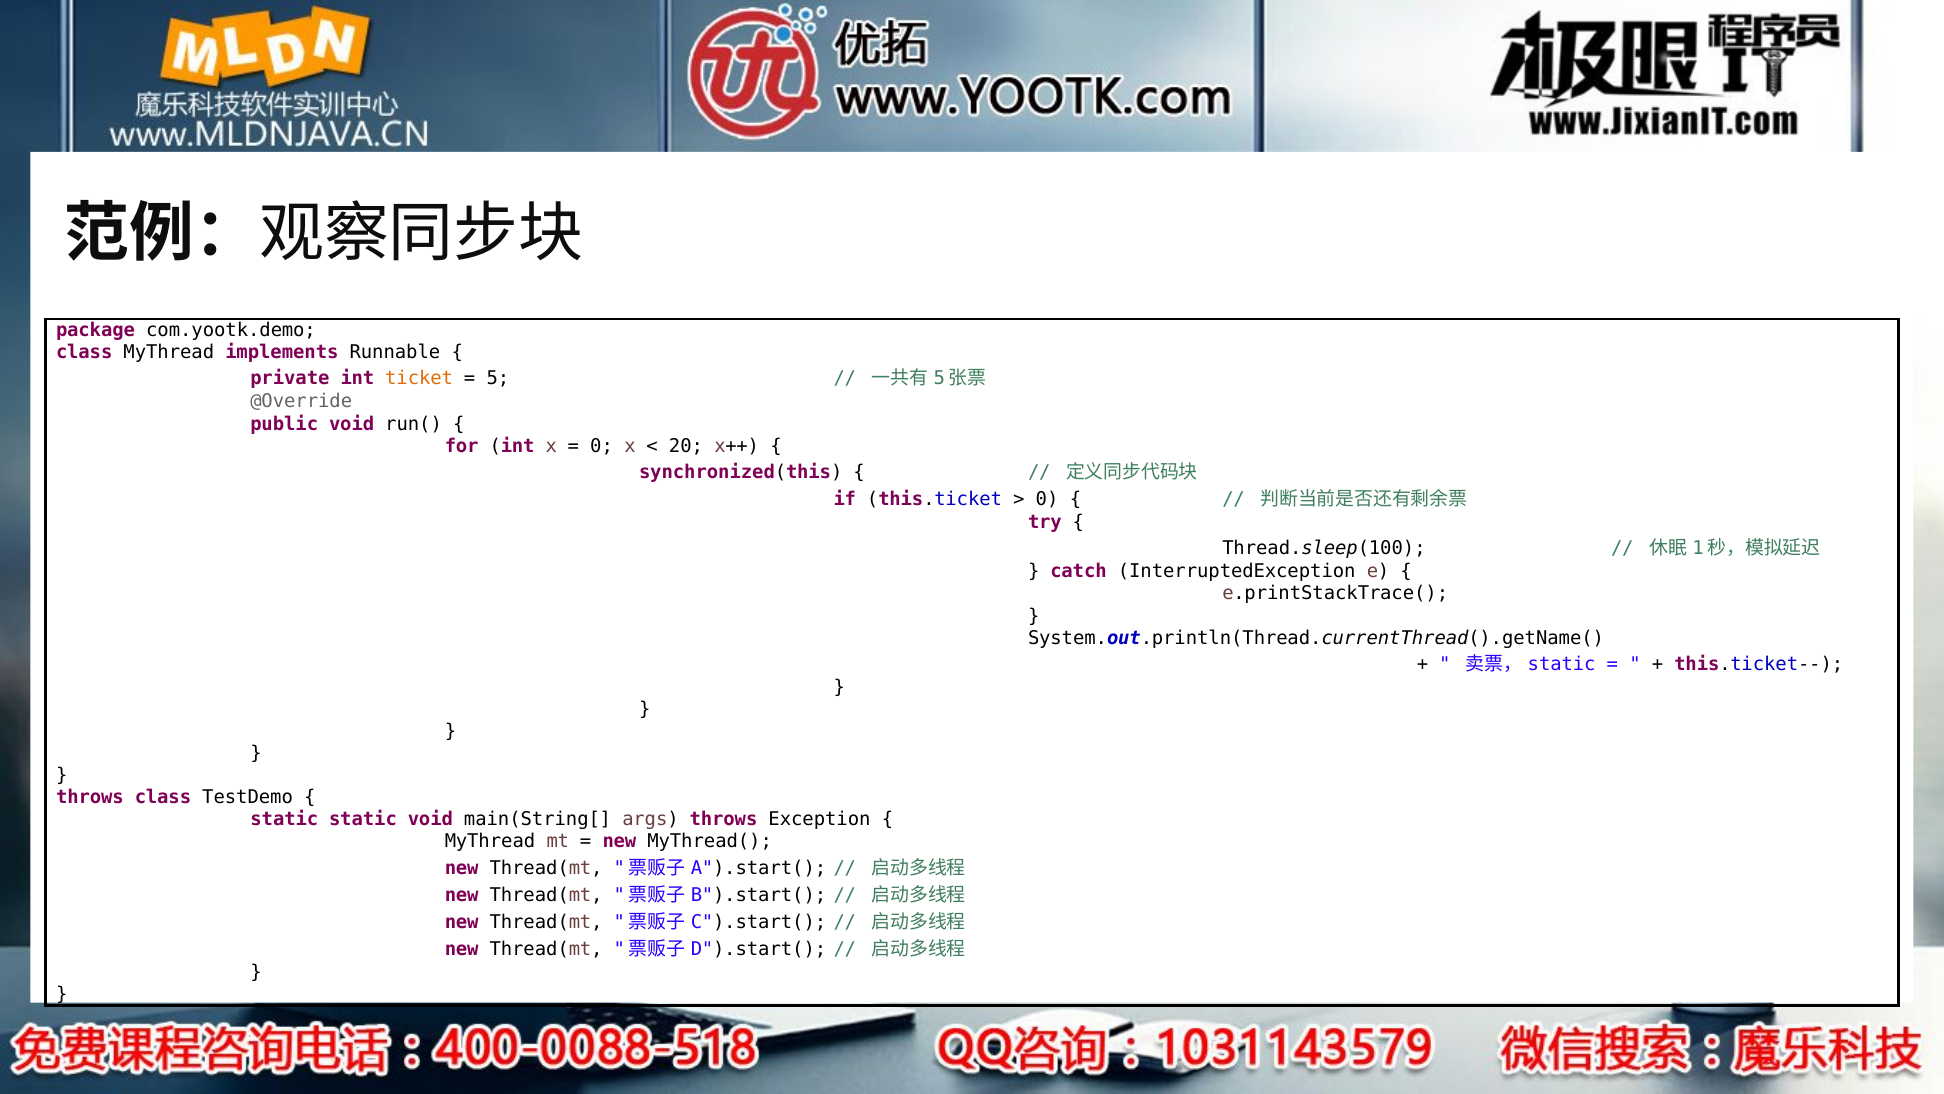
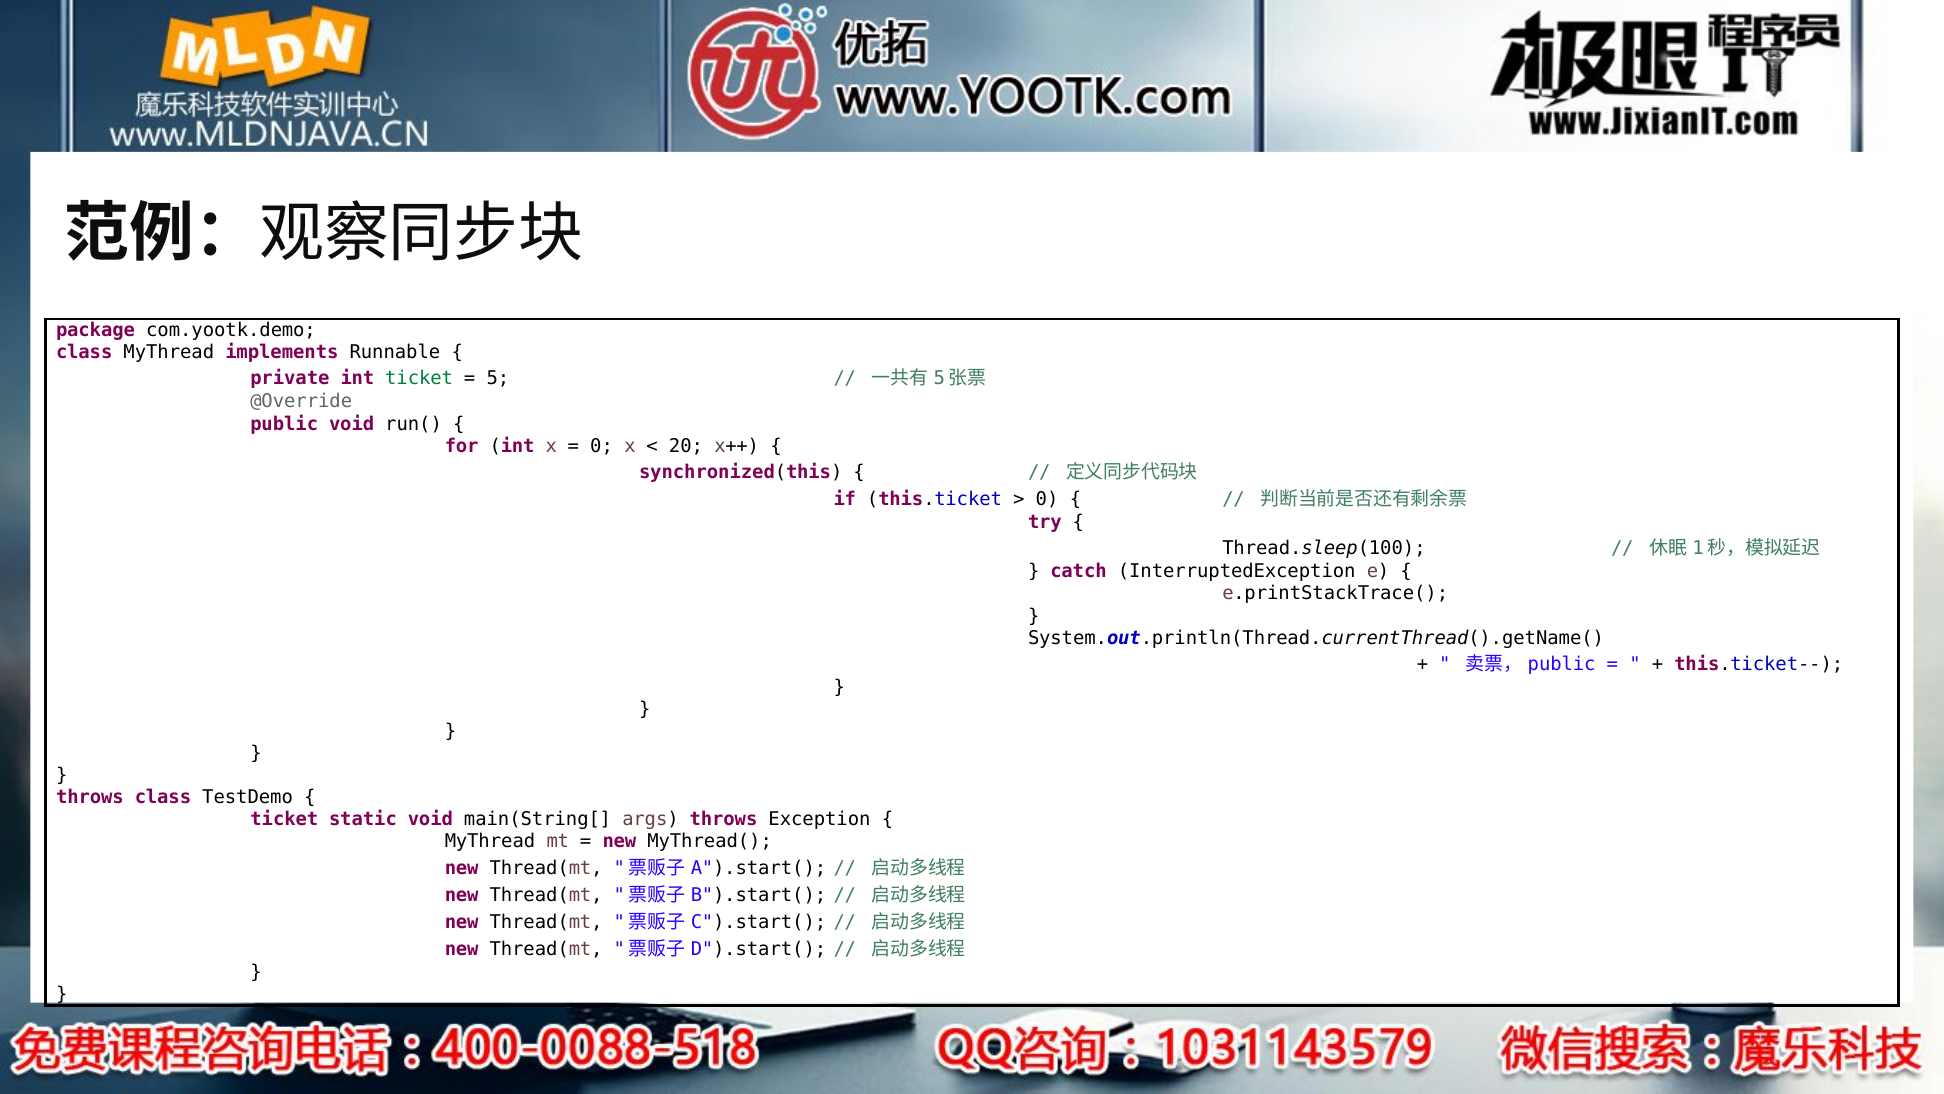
ticket colour: orange -> green (419, 379)
static: static -> public (1562, 664)
static: static -> ticket (284, 819)
